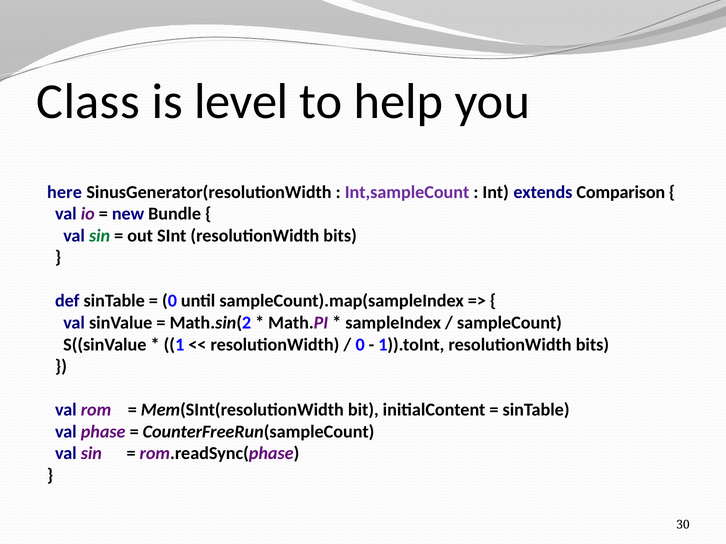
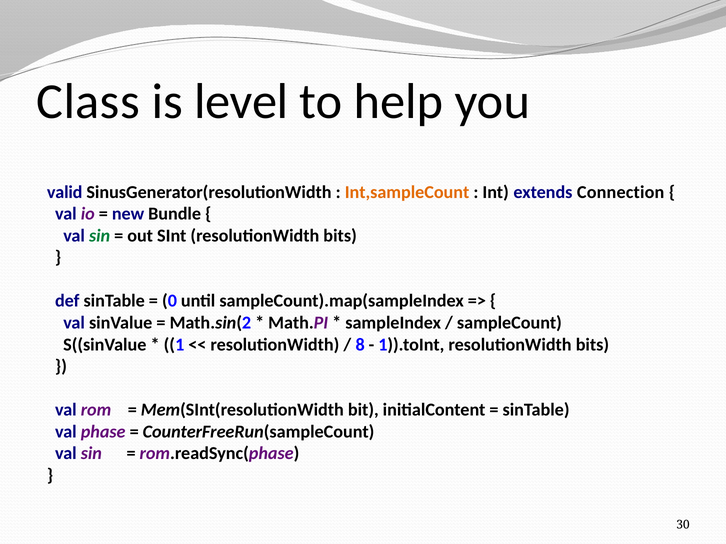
here: here -> valid (65, 192)
Int,sampleCount colour: purple -> orange (407, 192)
Comparison: Comparison -> Connection (621, 192)
0: 0 -> 8 (360, 345)
